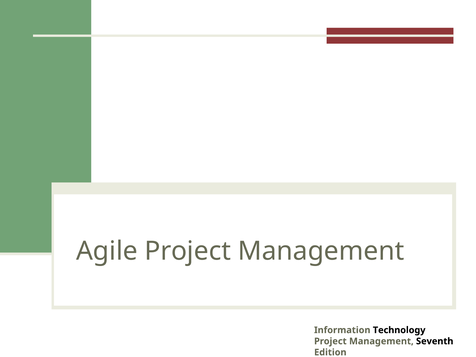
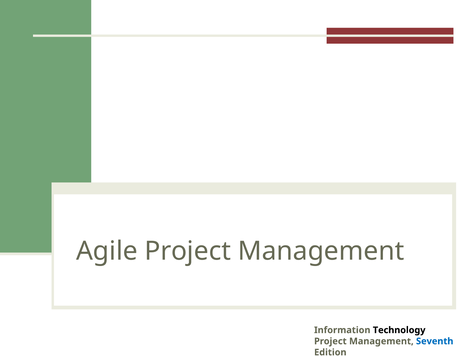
Seventh colour: black -> blue (435, 341)
